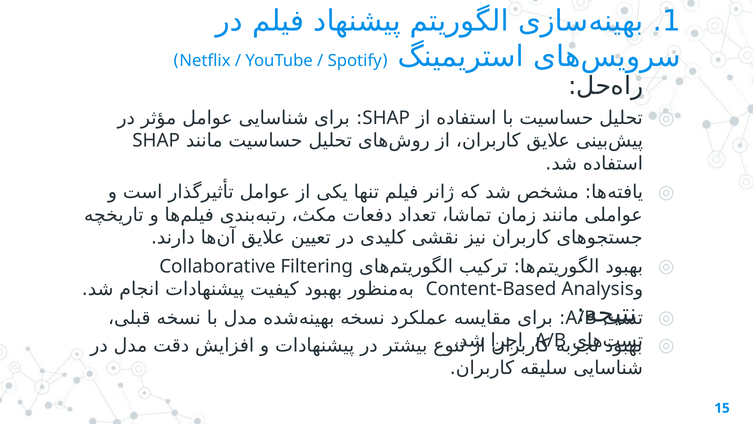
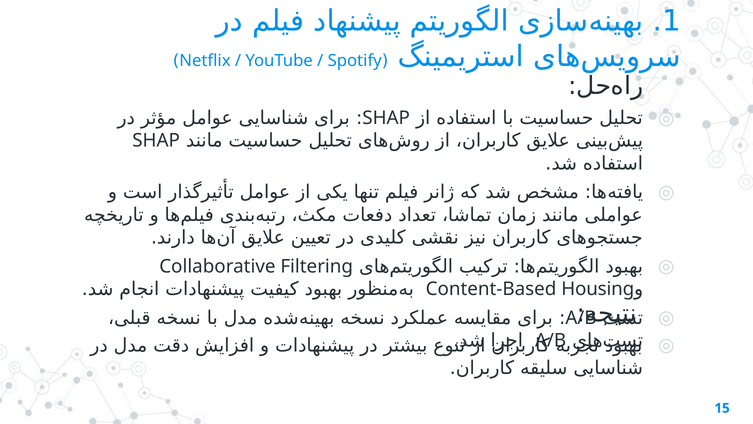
Analysis: Analysis -> Housing (598, 289)
